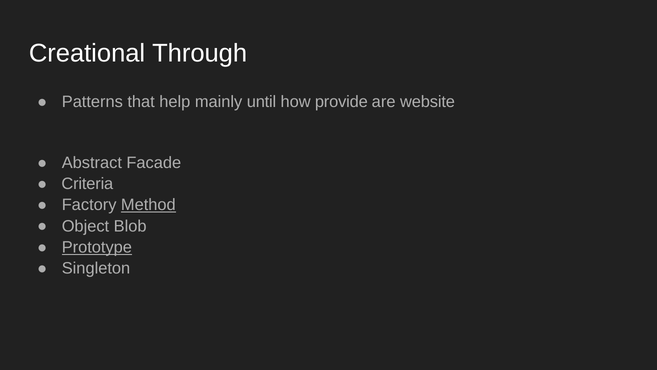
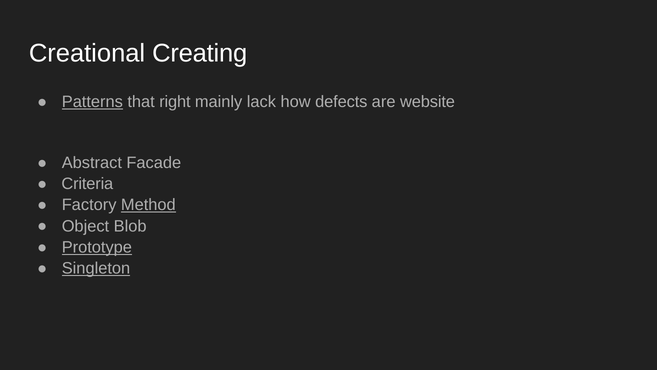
Through: Through -> Creating (200, 53)
Patterns underline: none -> present (92, 102)
help: help -> right (175, 102)
until: until -> lack (261, 102)
provide: provide -> defects (341, 102)
Singleton underline: none -> present (96, 268)
